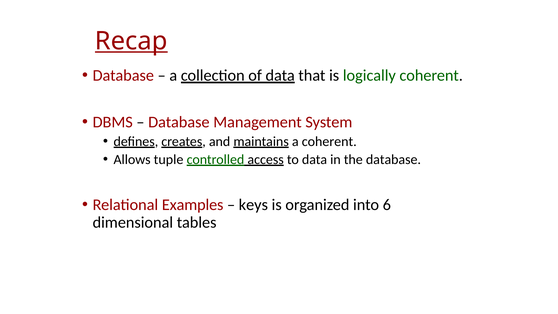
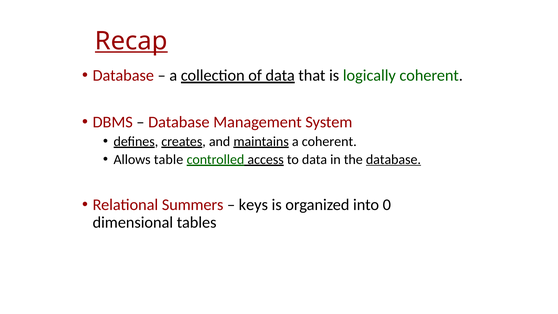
tuple: tuple -> table (169, 159)
database underline: none -> present (393, 159)
Examples: Examples -> Summers (193, 205)
6: 6 -> 0 (387, 205)
